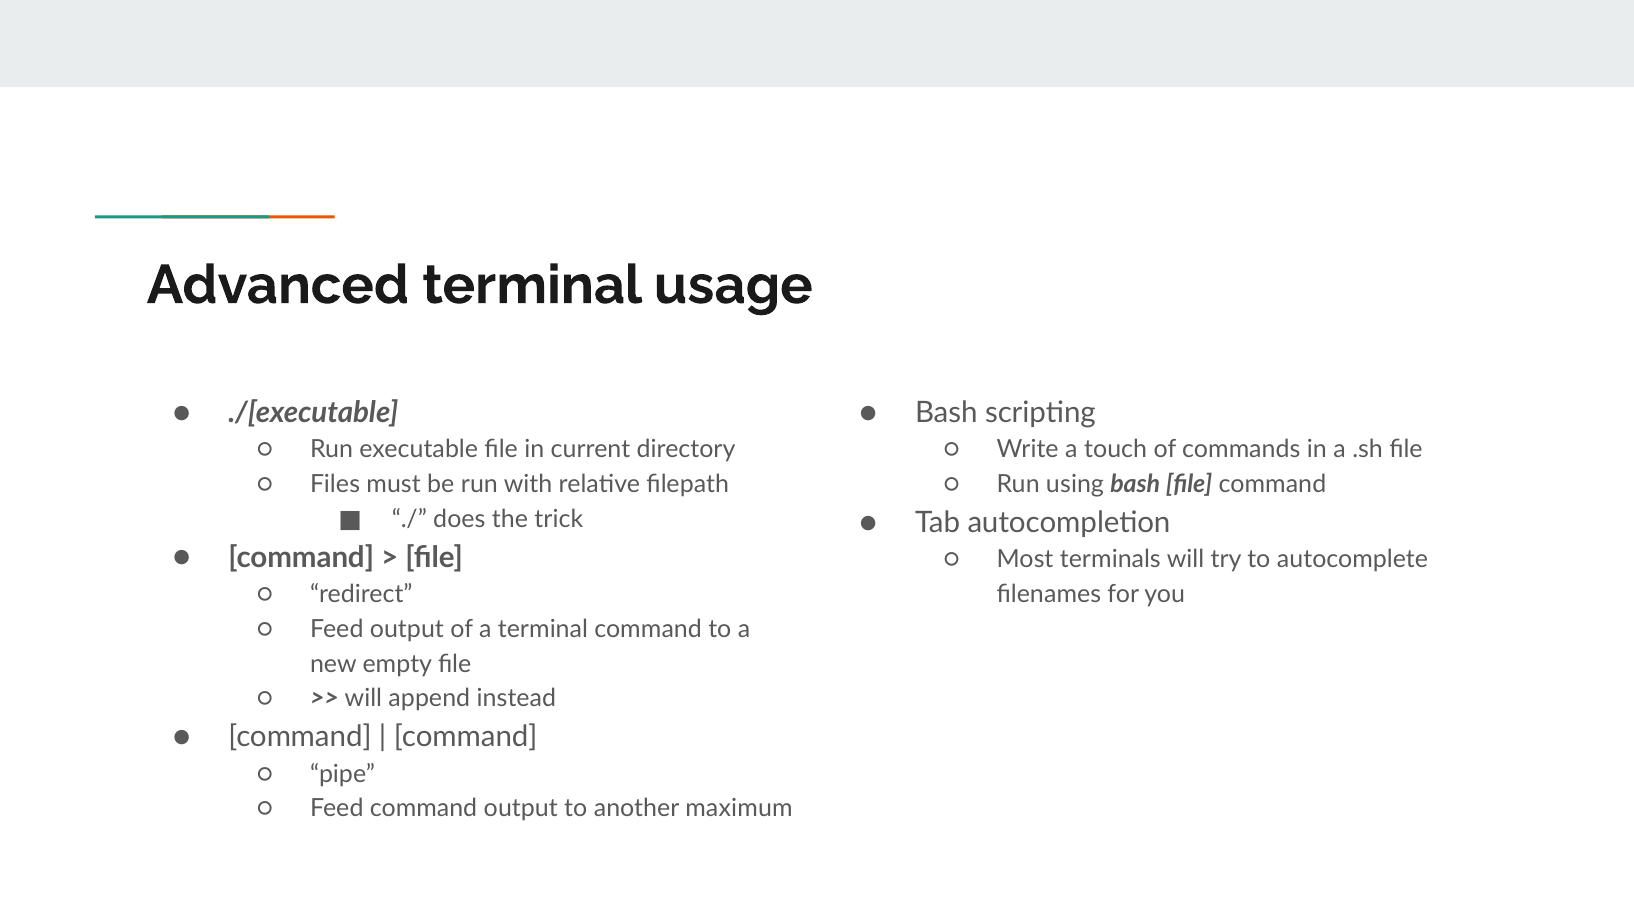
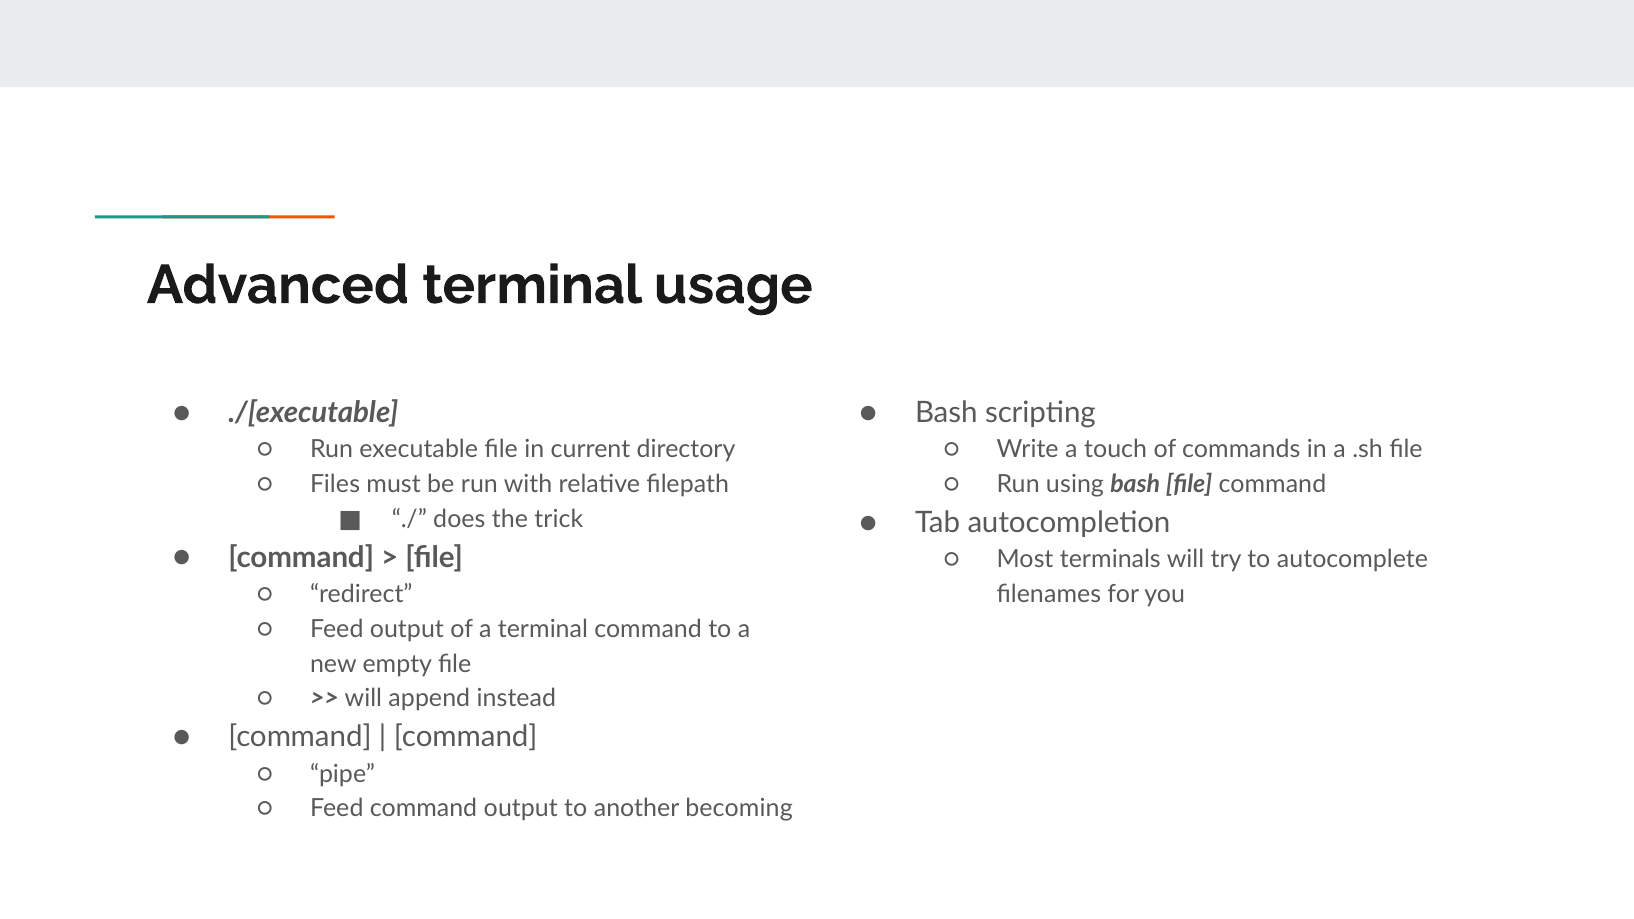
maximum: maximum -> becoming (739, 809)
